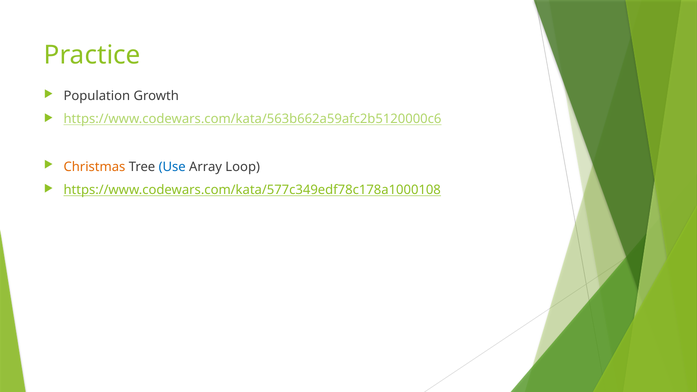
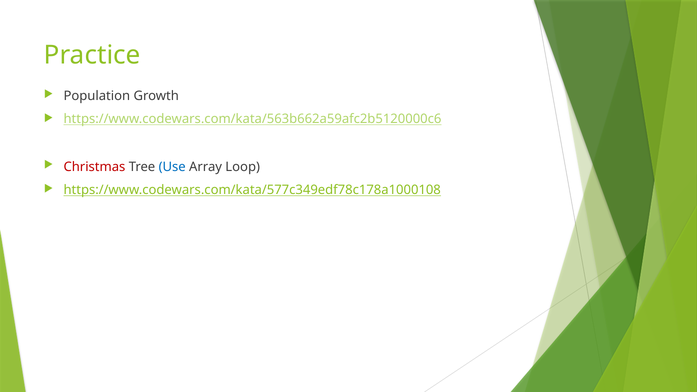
Christmas colour: orange -> red (94, 167)
